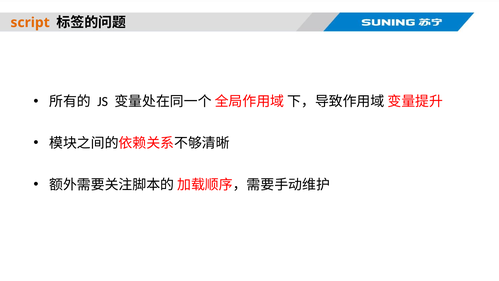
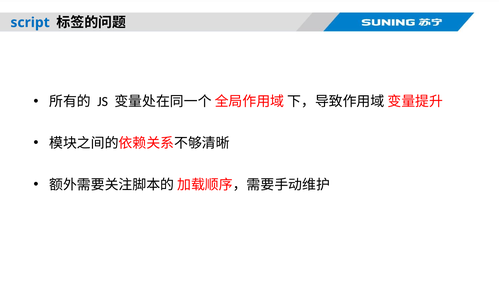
script colour: orange -> blue (30, 22)
